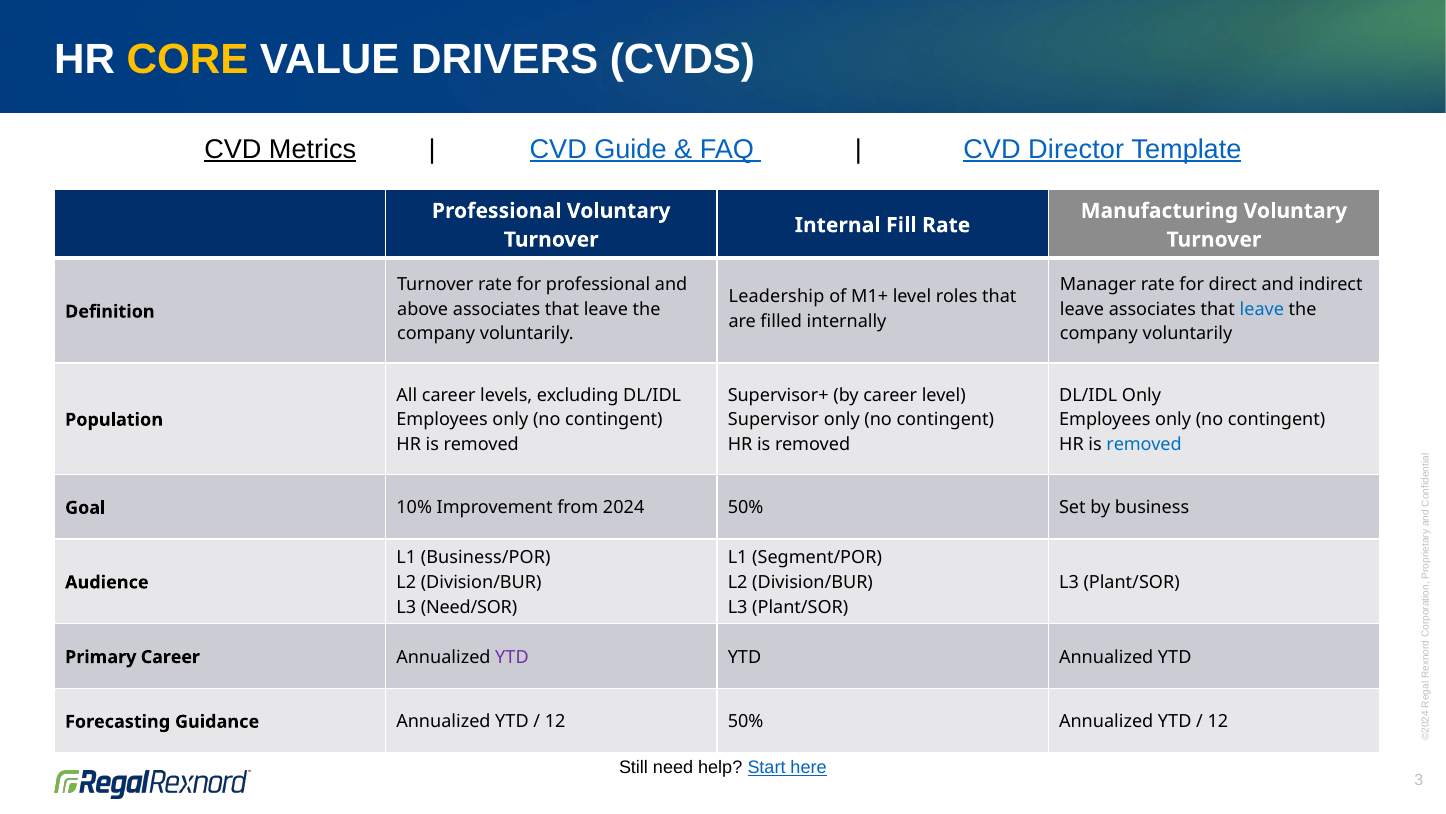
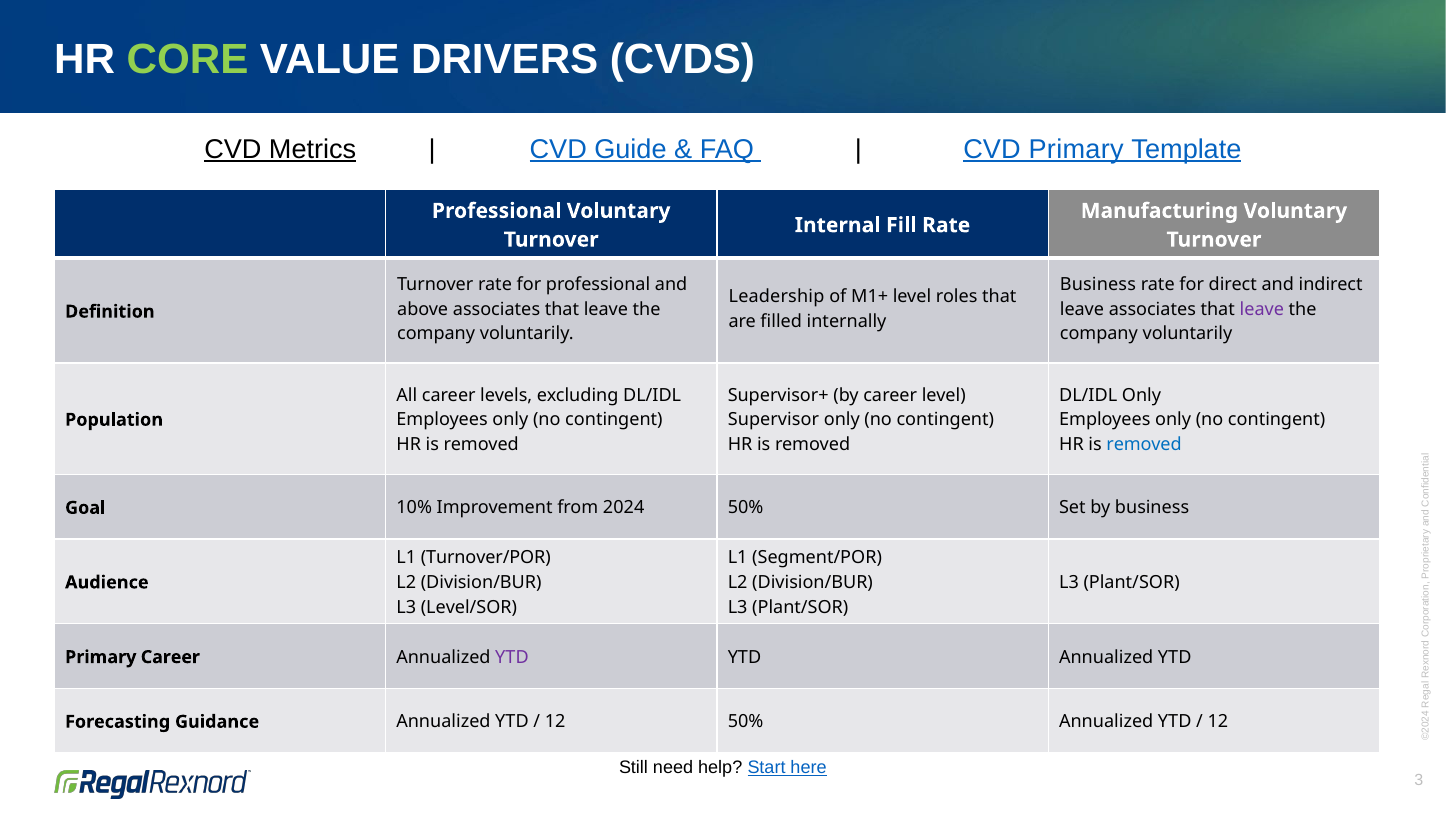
CORE colour: yellow -> light green (188, 60)
CVD Director: Director -> Primary (1076, 149)
Manager: Manager -> Business (1098, 284)
leave colour: blue -> purple (1262, 309)
Business/POR: Business/POR -> Turnover/POR (486, 557)
Need/SOR: Need/SOR -> Level/SOR (469, 607)
